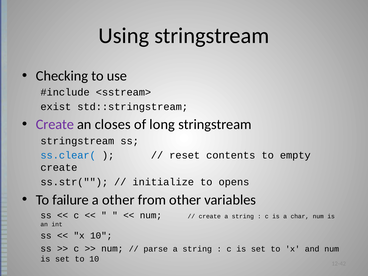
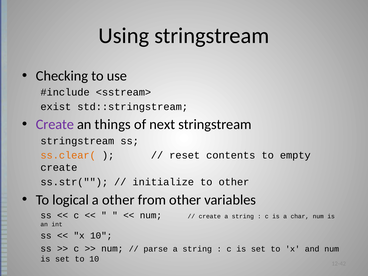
closes: closes -> things (113, 125)
long: long -> next (162, 125)
ss.clear( colour: blue -> orange (68, 155)
to opens: opens -> other (234, 182)
failure: failure -> logical (71, 200)
